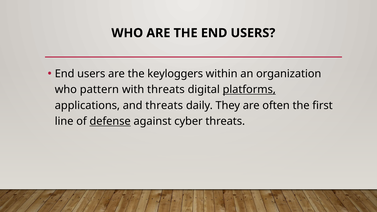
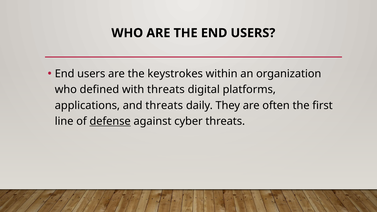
keyloggers: keyloggers -> keystrokes (175, 74)
pattern: pattern -> defined (99, 90)
platforms underline: present -> none (249, 90)
